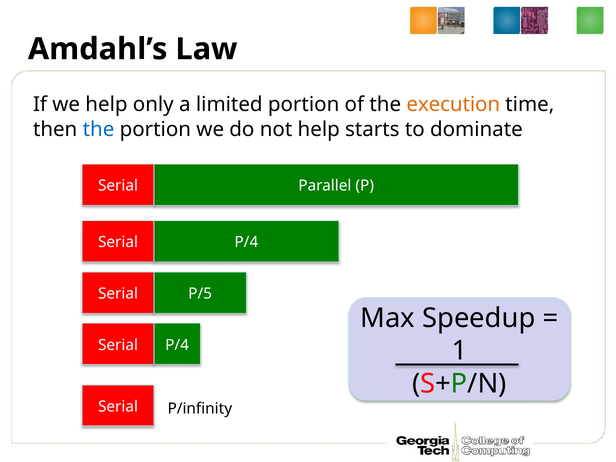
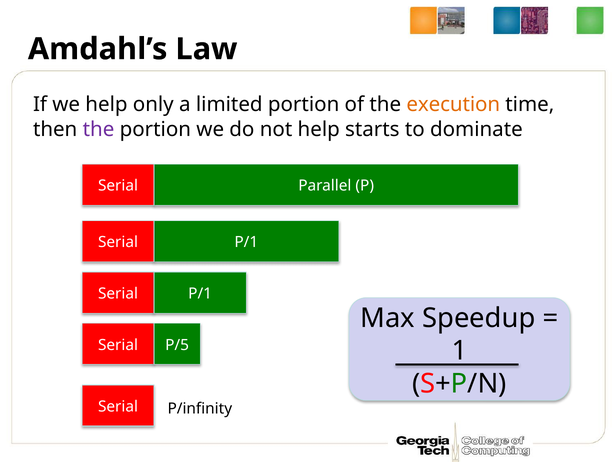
the colour: blue -> purple (99, 129)
P/4: P/4 -> P/1 (246, 242)
P/5: P/5 -> P/1 (200, 294)
P/4: P/4 -> P/5 (177, 345)
